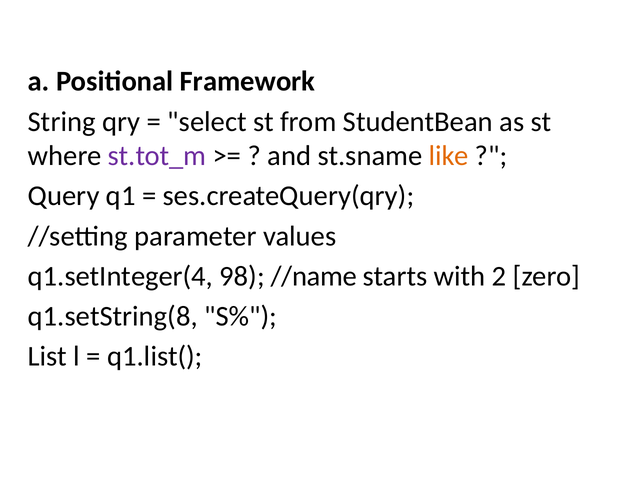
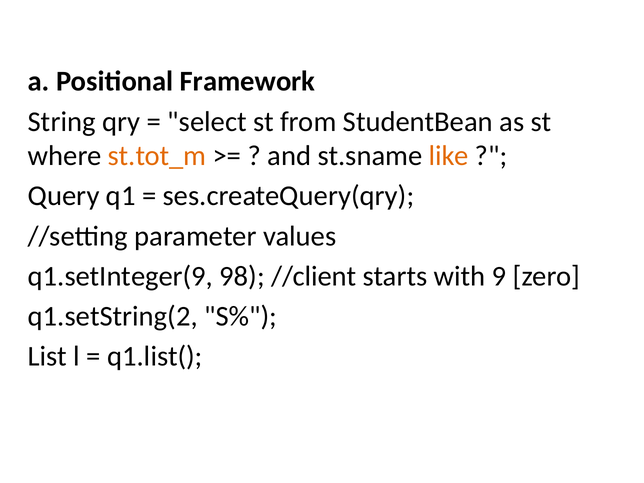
st.tot_m colour: purple -> orange (157, 156)
q1.setInteger(4: q1.setInteger(4 -> q1.setInteger(9 (120, 276)
//name: //name -> //client (314, 276)
2: 2 -> 9 (499, 276)
q1.setString(8: q1.setString(8 -> q1.setString(2 (113, 316)
